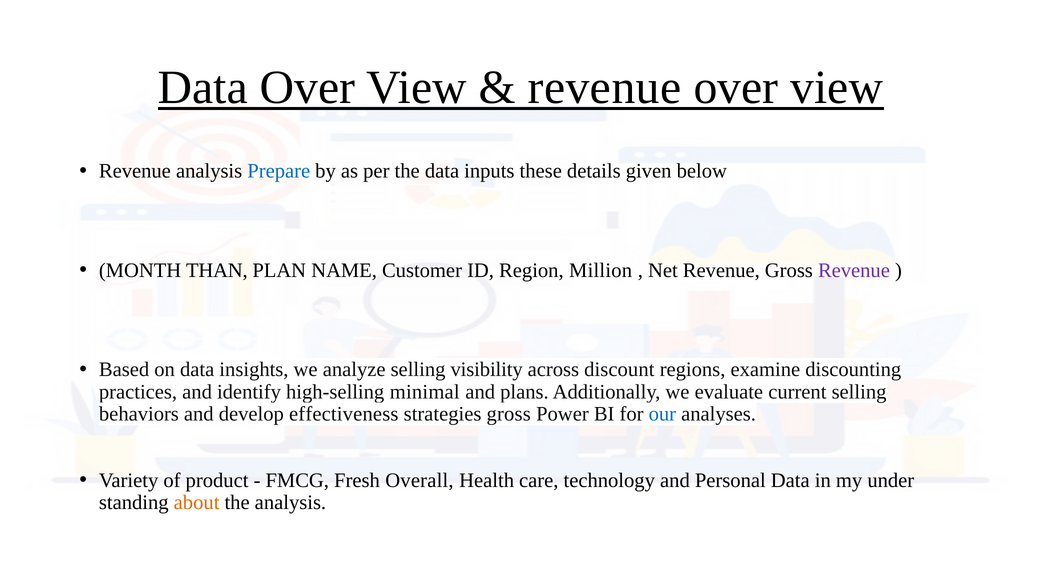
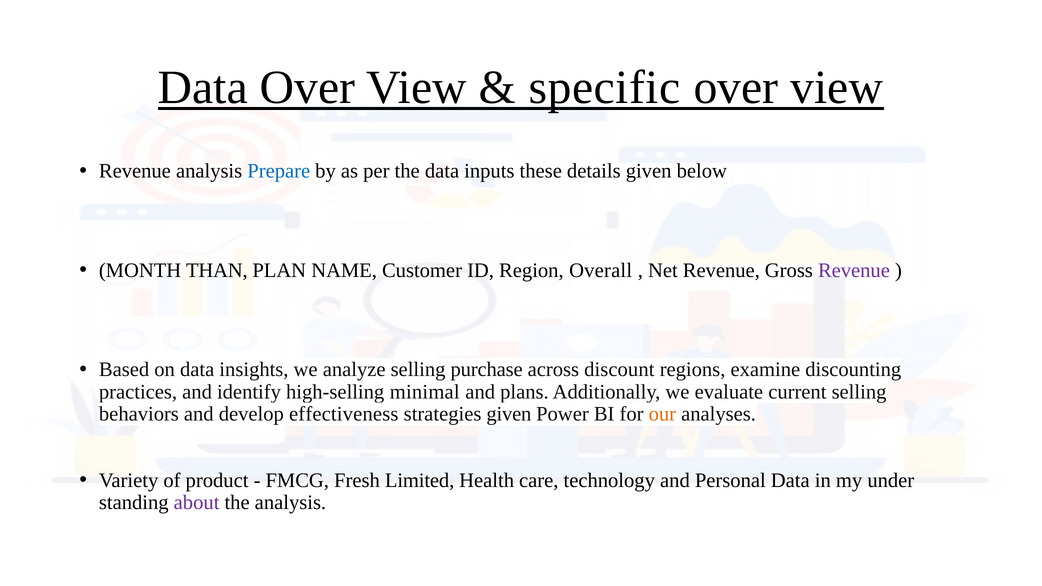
revenue: revenue -> specific (605, 88)
Million: Million -> Overall (601, 270)
visibility: visibility -> purchase (487, 370)
strategies gross: gross -> given (509, 414)
our colour: blue -> orange (662, 414)
Overall: Overall -> Limited (420, 480)
about colour: orange -> purple (197, 503)
